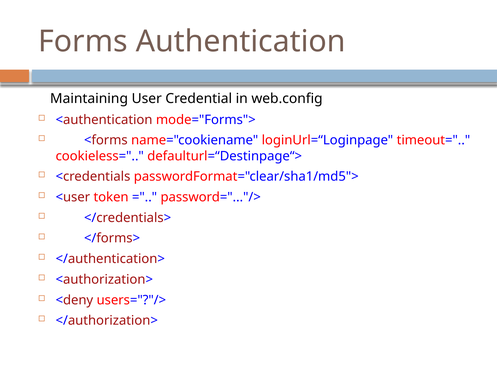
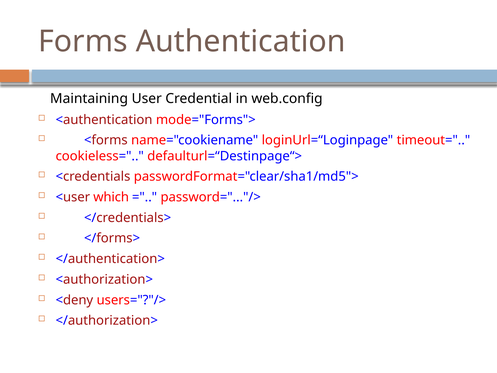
token: token -> which (111, 197)
